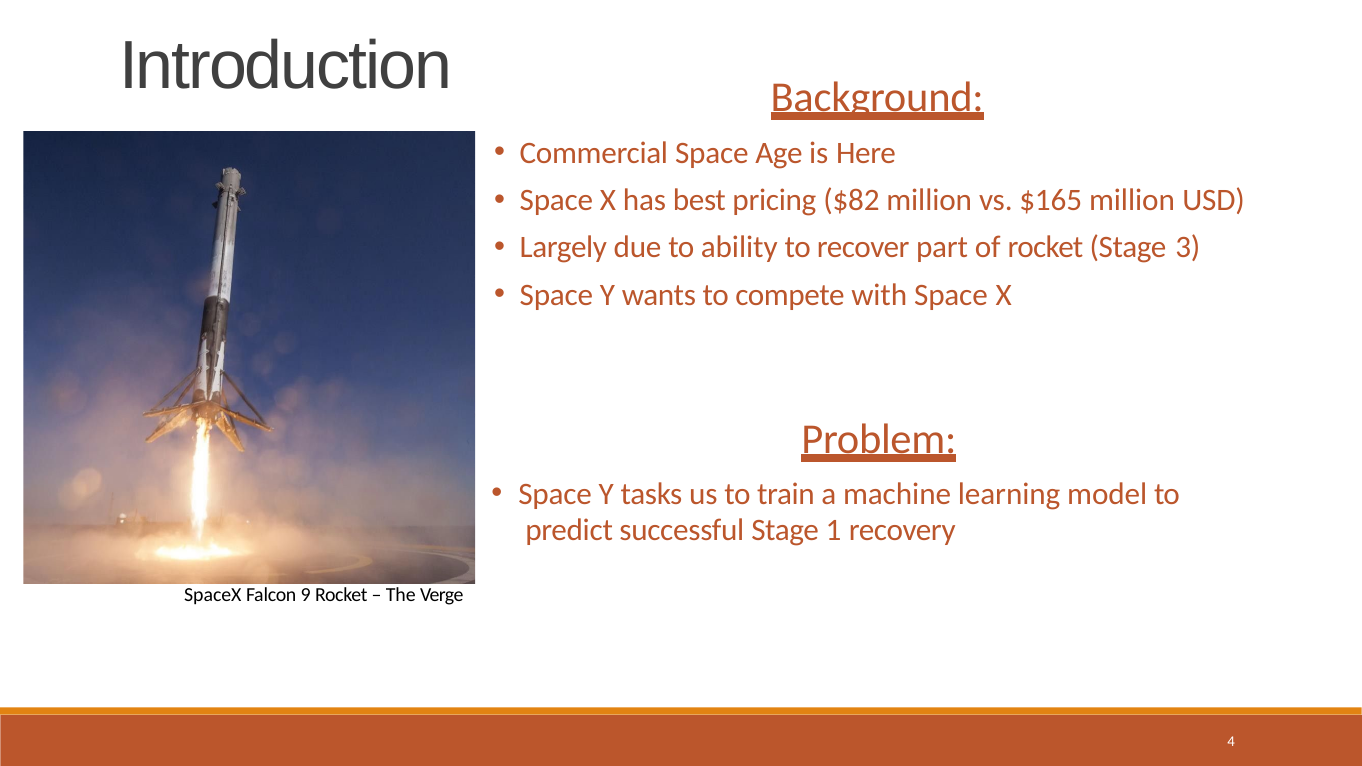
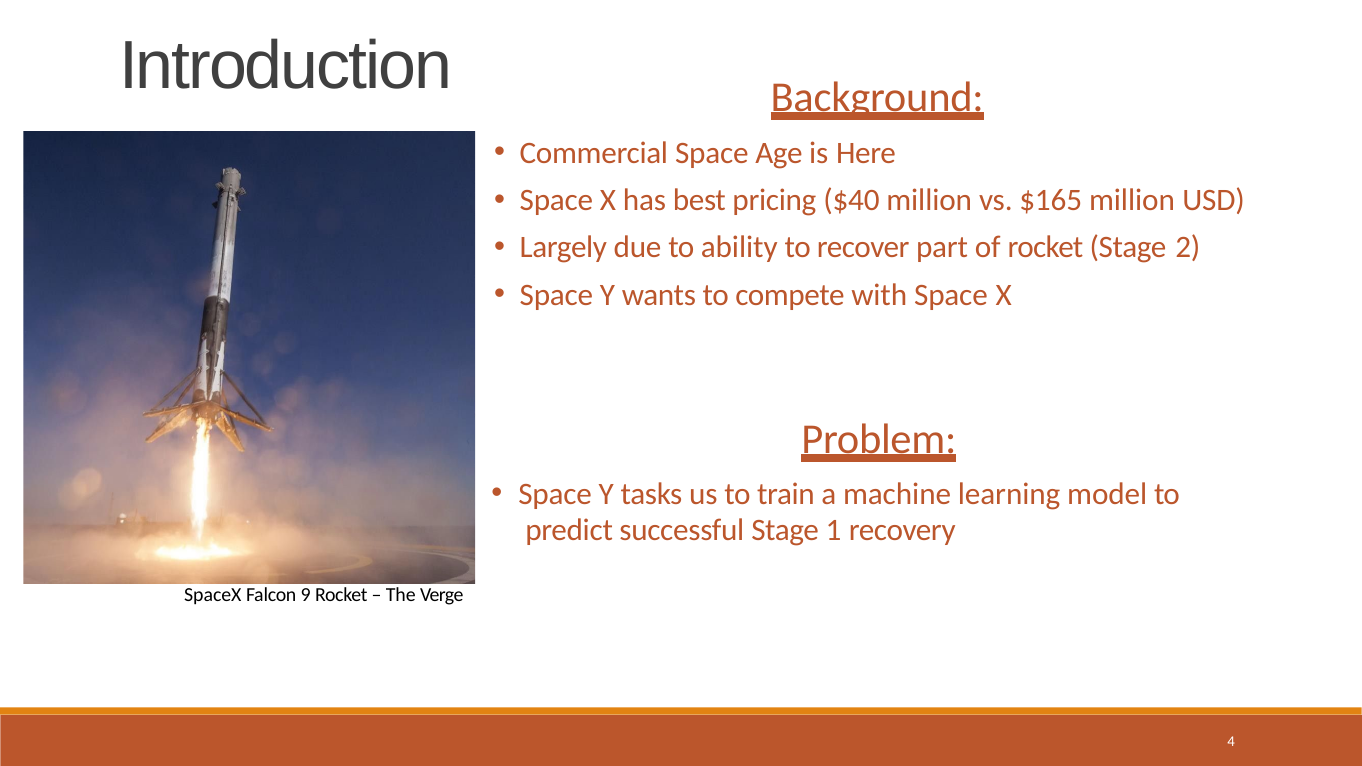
$82: $82 -> $40 (851, 200)
3: 3 -> 2 (1188, 248)
